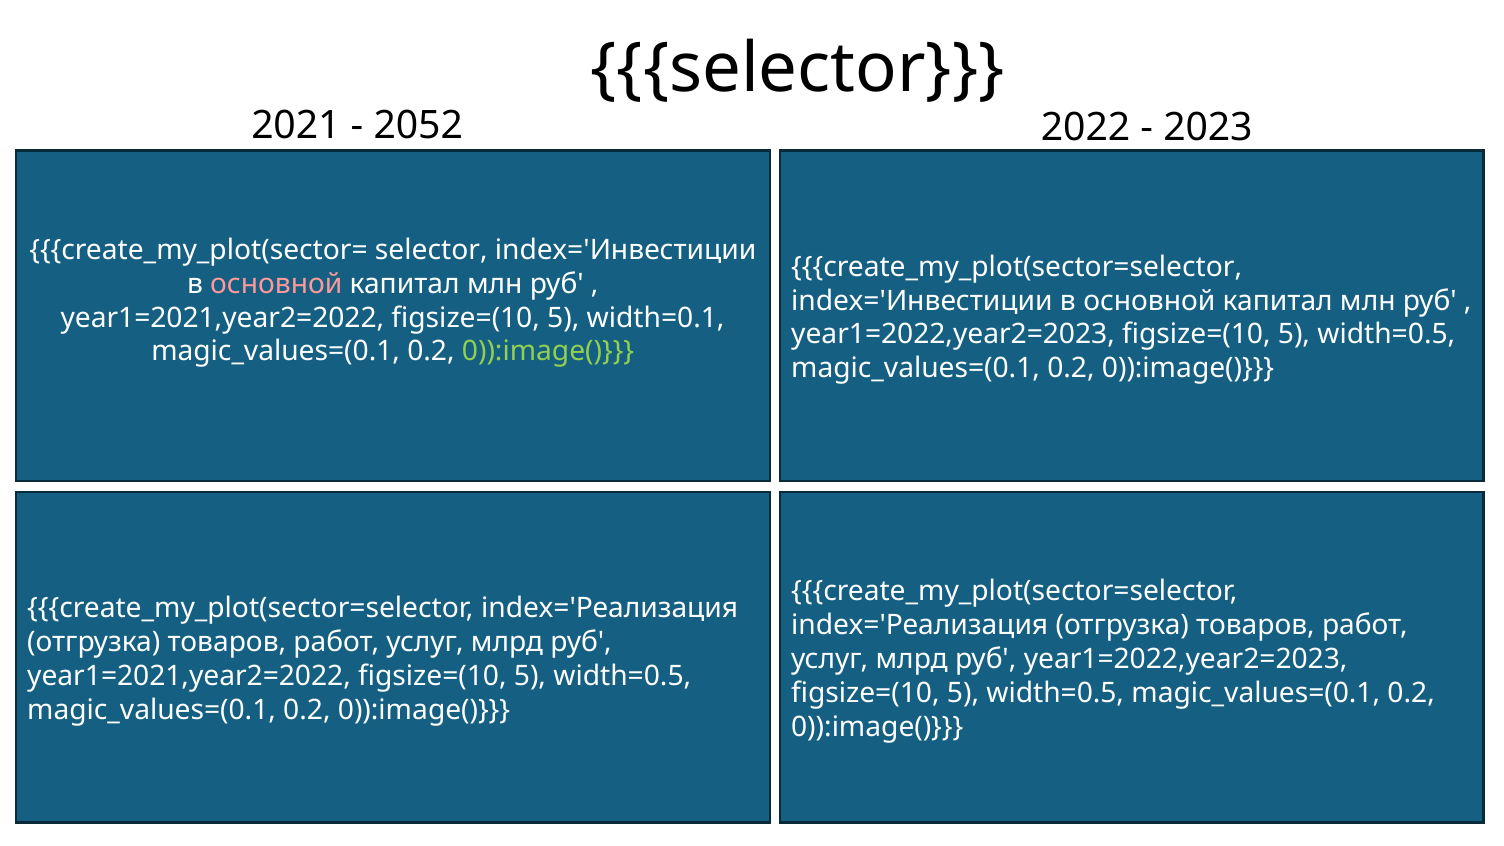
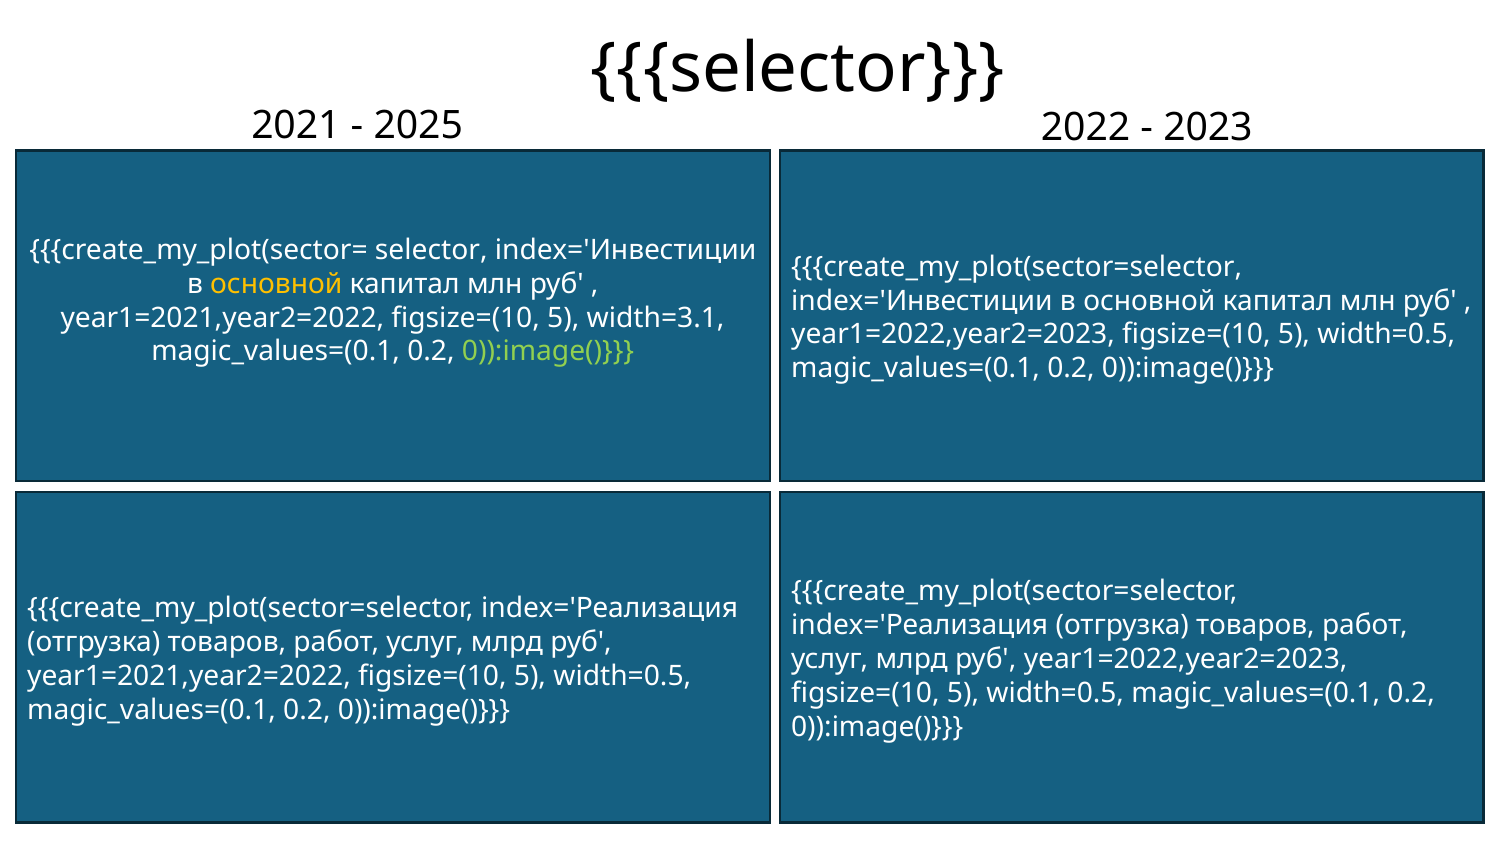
2052: 2052 -> 2025 (418, 126)
основной colour: pink -> yellow (276, 284)
width=0.1: width=0.1 -> width=3.1 (656, 318)
